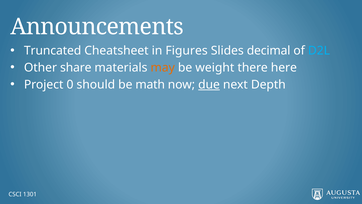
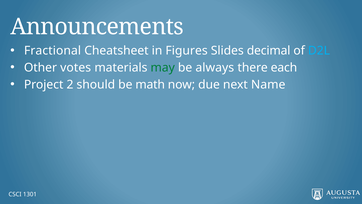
Truncated: Truncated -> Fractional (53, 51)
share: share -> votes (76, 68)
may colour: orange -> green (163, 68)
weight: weight -> always (215, 68)
here: here -> each (284, 68)
0: 0 -> 2 (70, 84)
due underline: present -> none (209, 84)
Depth: Depth -> Name (268, 84)
